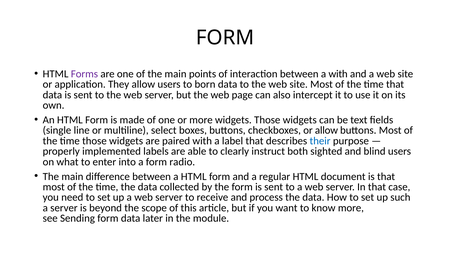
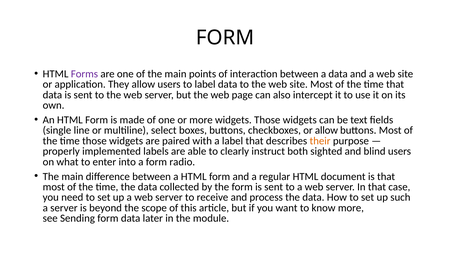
a with: with -> data (338, 74)
to born: born -> label (205, 84)
their colour: blue -> orange (320, 141)
